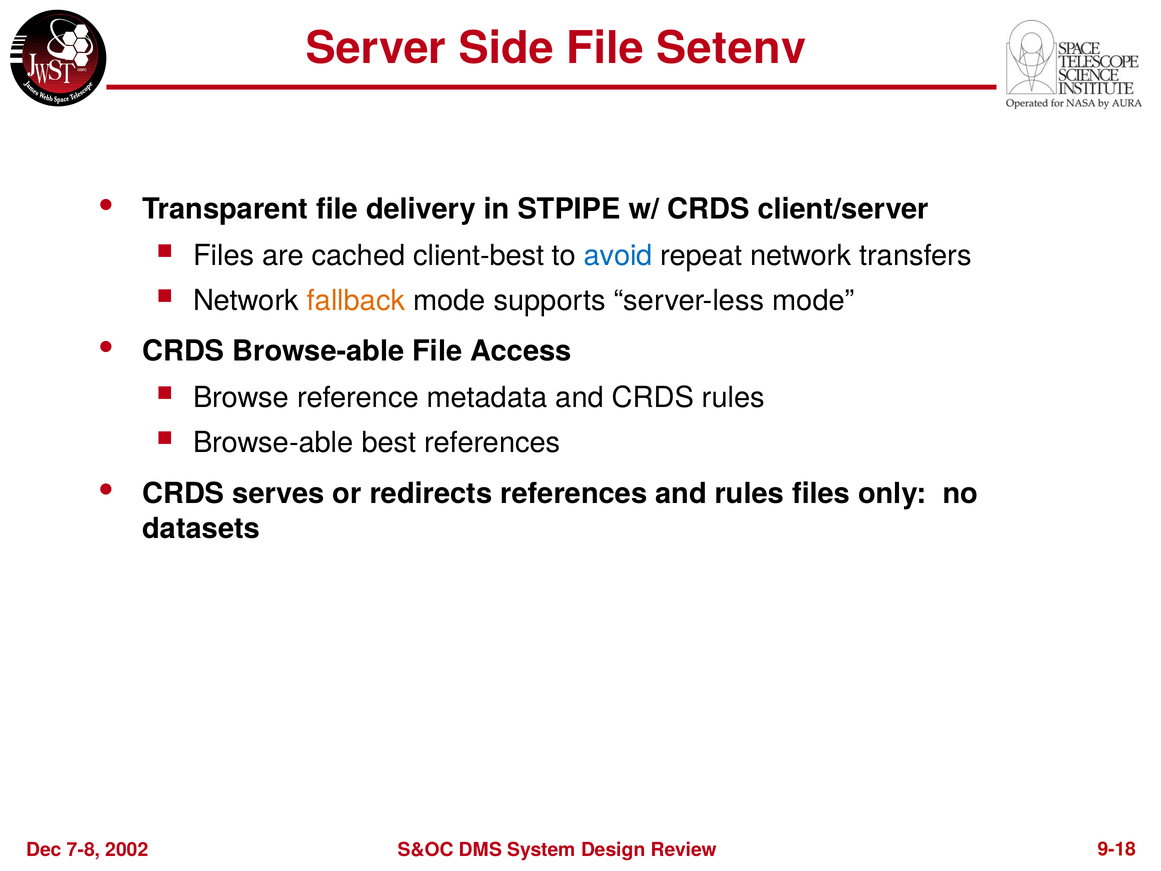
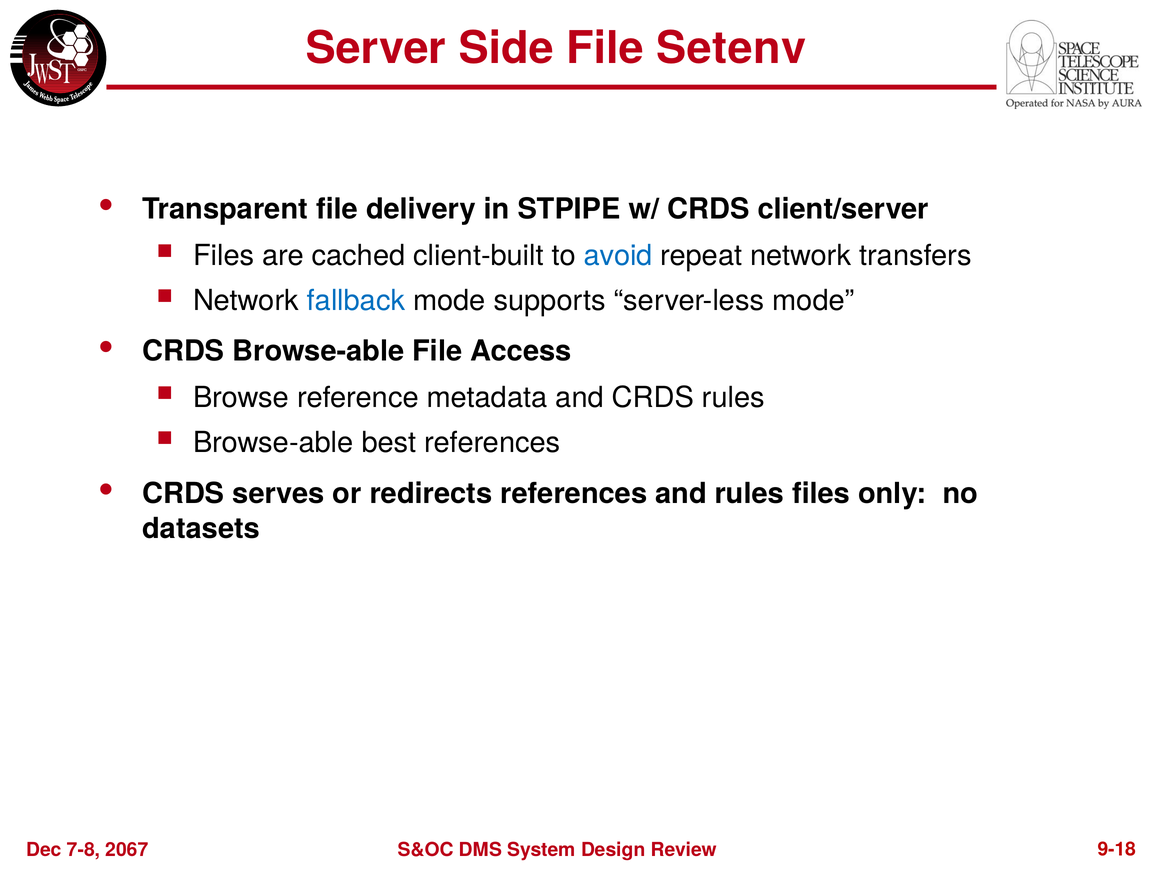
client-best: client-best -> client-built (479, 256)
fallback colour: orange -> blue (356, 301)
2002: 2002 -> 2067 (127, 850)
